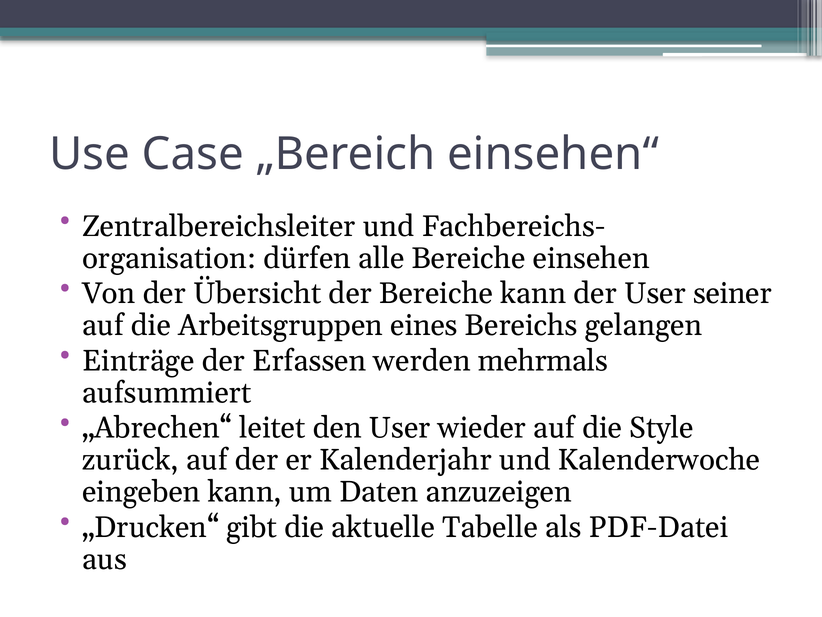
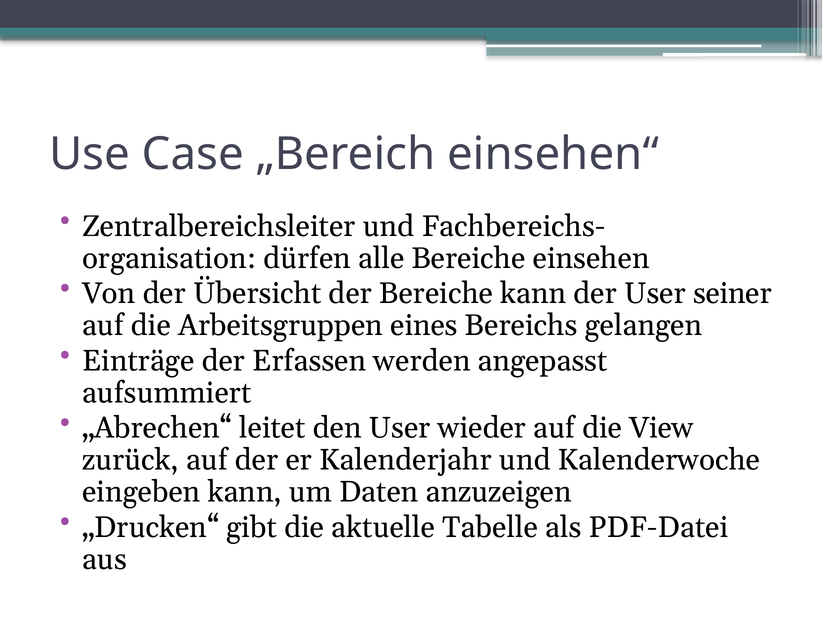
mehrmals: mehrmals -> angepasst (543, 360)
Style: Style -> View (662, 428)
